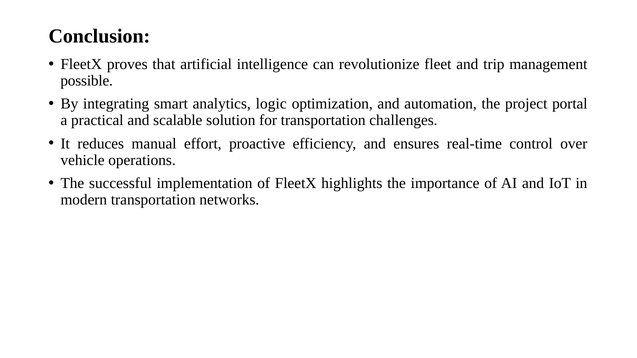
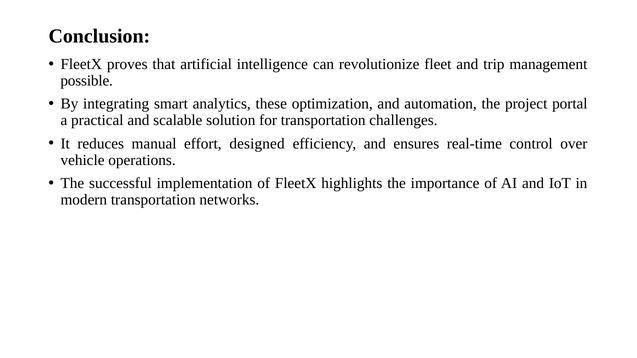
logic: logic -> these (271, 104)
proactive: proactive -> designed (257, 144)
